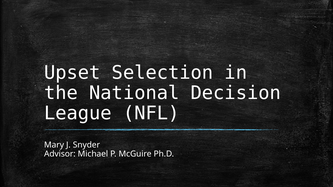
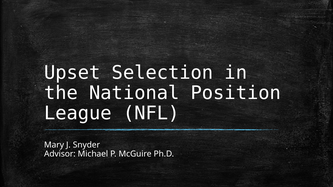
Decision: Decision -> Position (236, 93)
